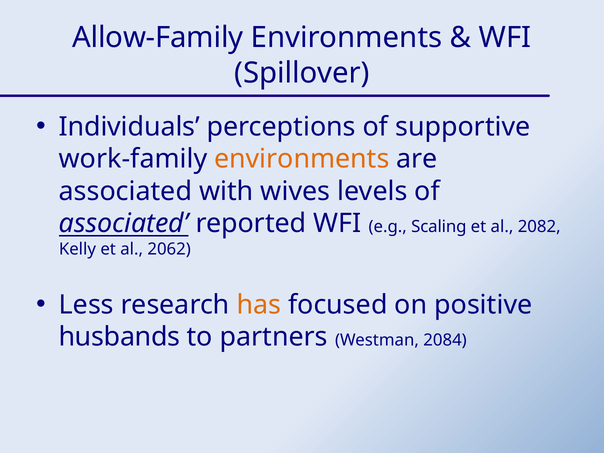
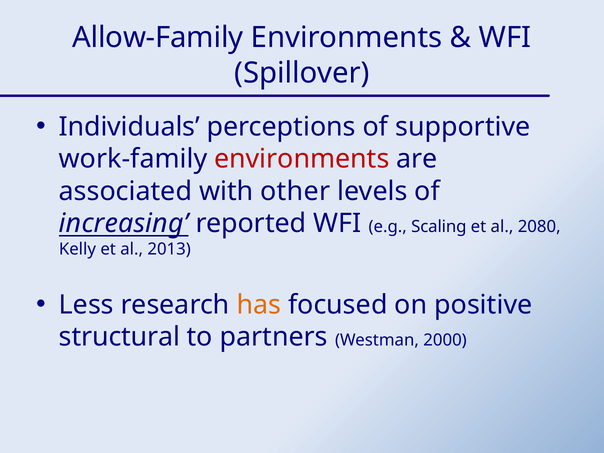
environments colour: orange -> red (302, 159)
wives: wives -> other (295, 191)
associated: associated -> increasing (124, 223)
2082: 2082 -> 2080 (539, 227)
2062: 2062 -> 2013 (169, 249)
husbands: husbands -> structural (119, 337)
2084: 2084 -> 2000 (445, 340)
